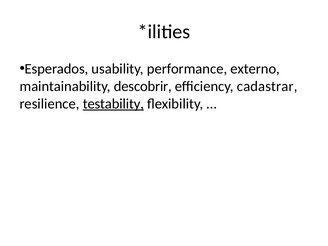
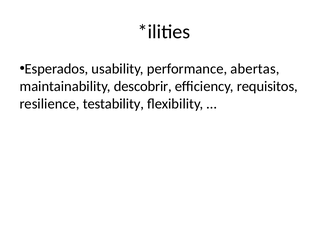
externo: externo -> abertas (255, 69)
cadastrar: cadastrar -> requisitos (267, 86)
testability underline: present -> none (113, 104)
